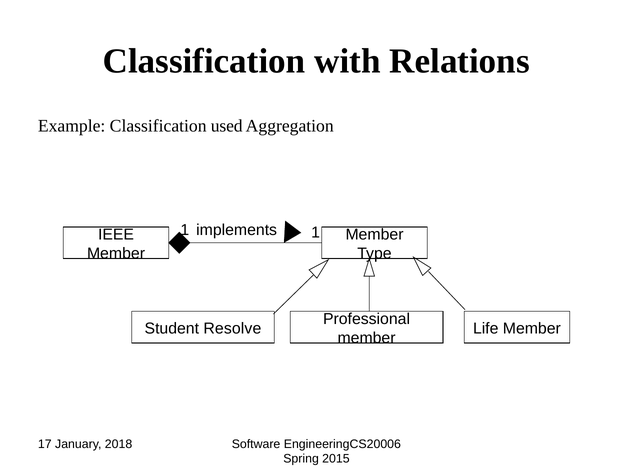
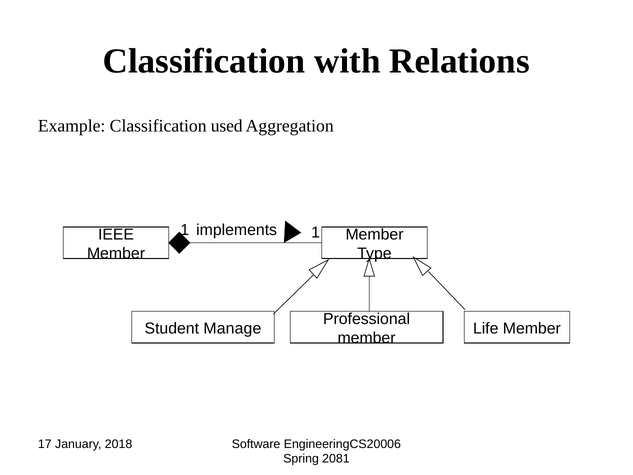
Resolve: Resolve -> Manage (232, 328)
2015: 2015 -> 2081 (336, 459)
